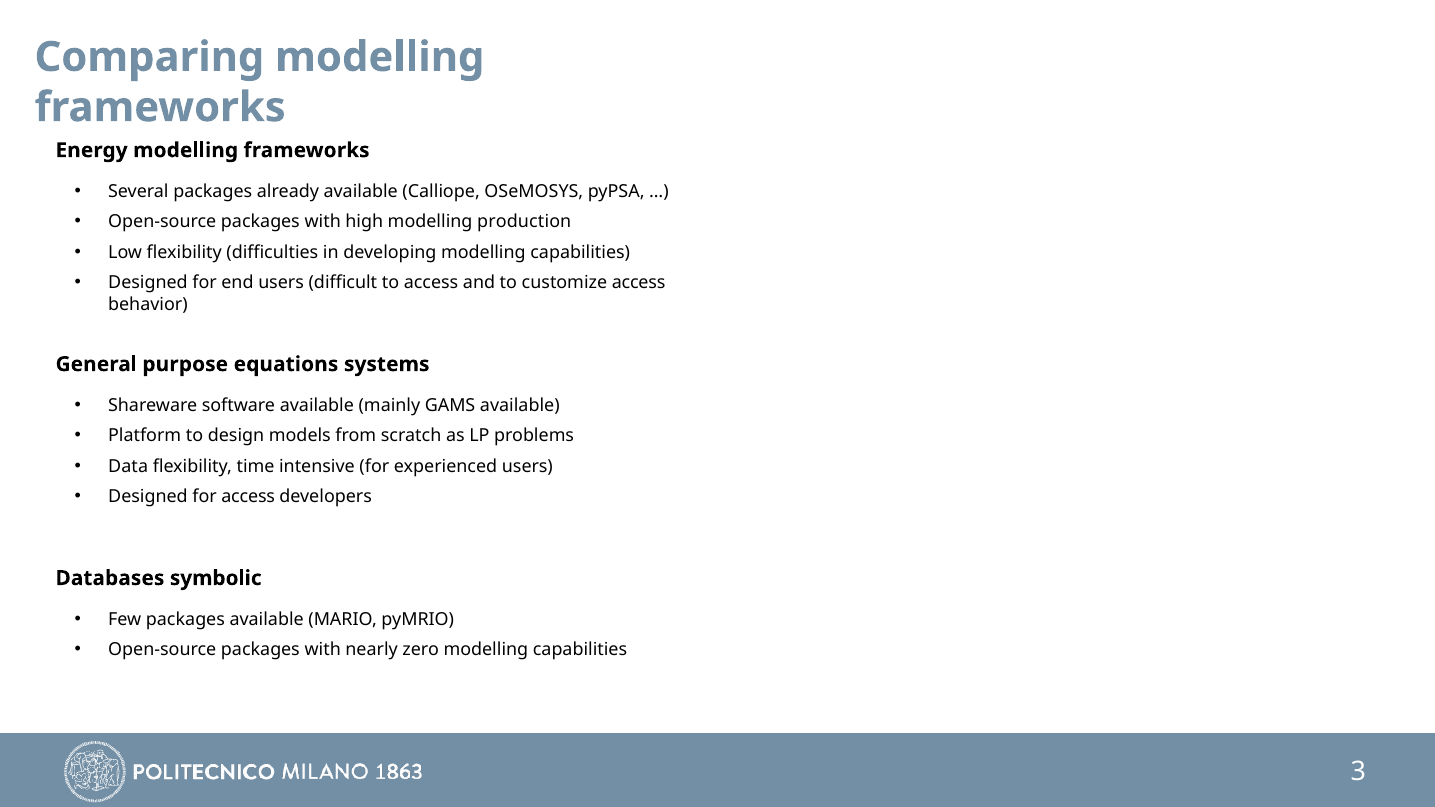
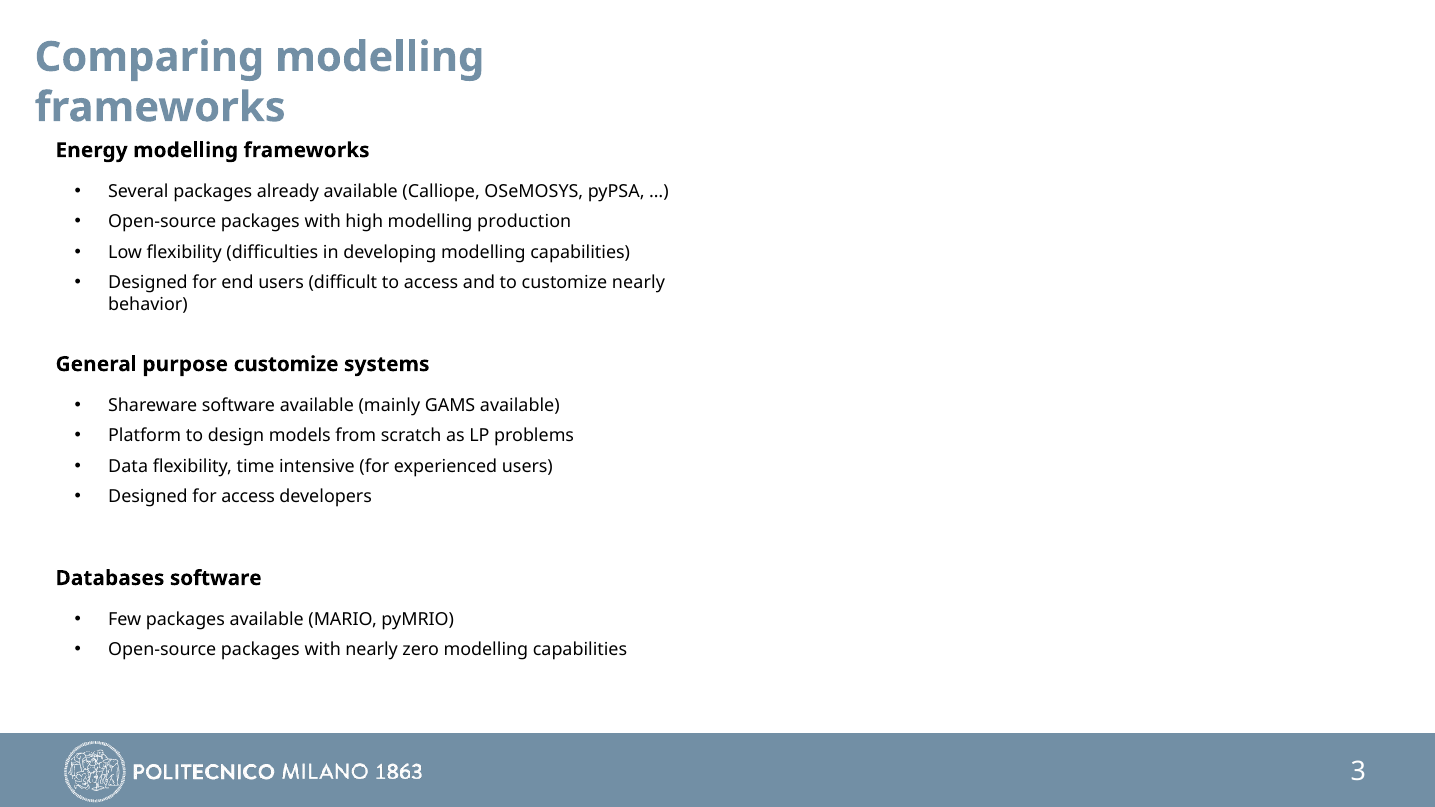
customize access: access -> nearly (638, 283)
purpose equations: equations -> customize (286, 364)
Databases symbolic: symbolic -> software (216, 578)
